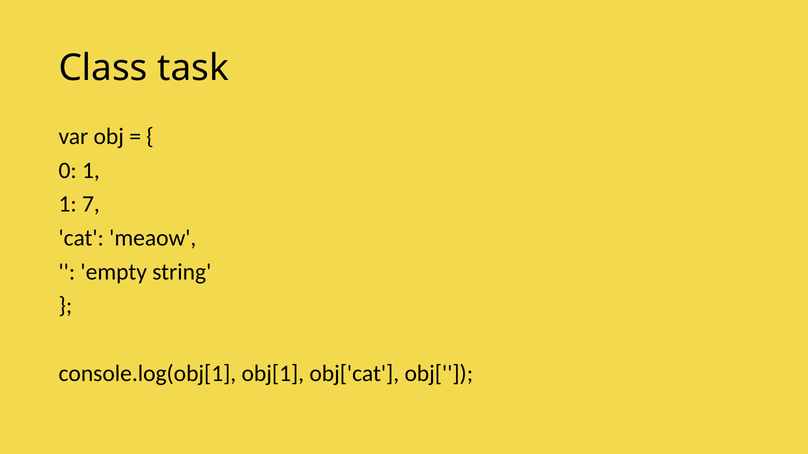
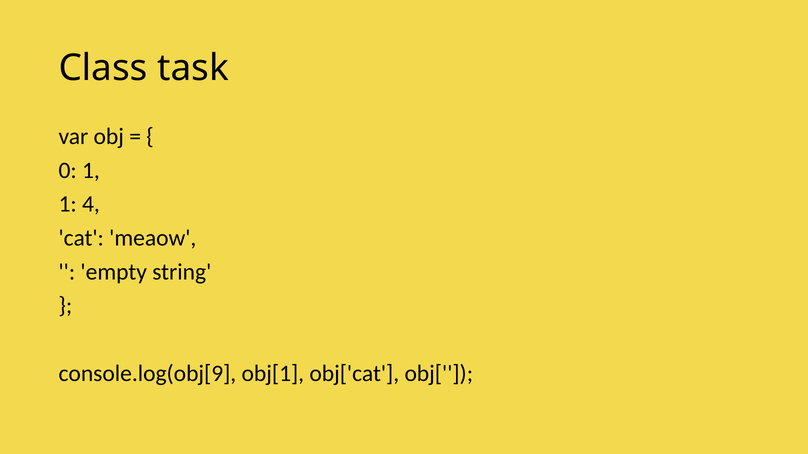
7: 7 -> 4 (91, 204)
console.log(obj[1: console.log(obj[1 -> console.log(obj[9 (147, 374)
